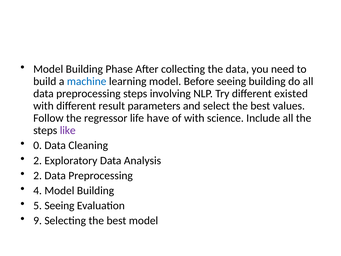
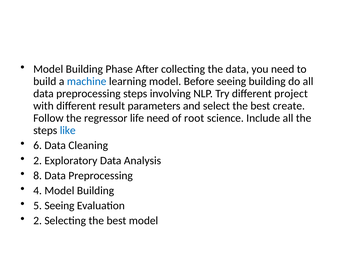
existed: existed -> project (291, 94)
values: values -> create (289, 106)
life have: have -> need (158, 118)
of with: with -> root (194, 118)
like colour: purple -> blue (68, 130)
0: 0 -> 6 (38, 145)
2: 2 -> 8 (38, 175)
9: 9 -> 2 (38, 220)
